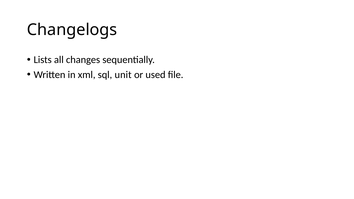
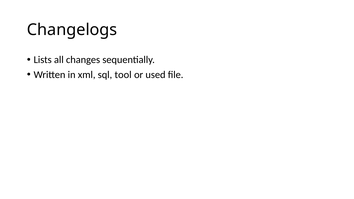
unit: unit -> tool (123, 75)
